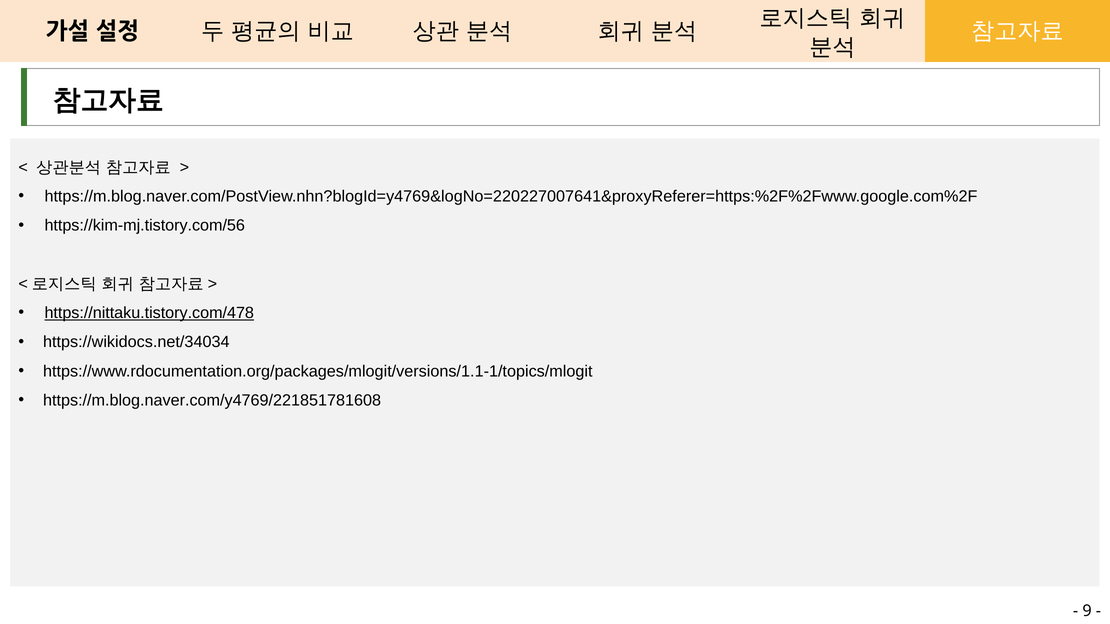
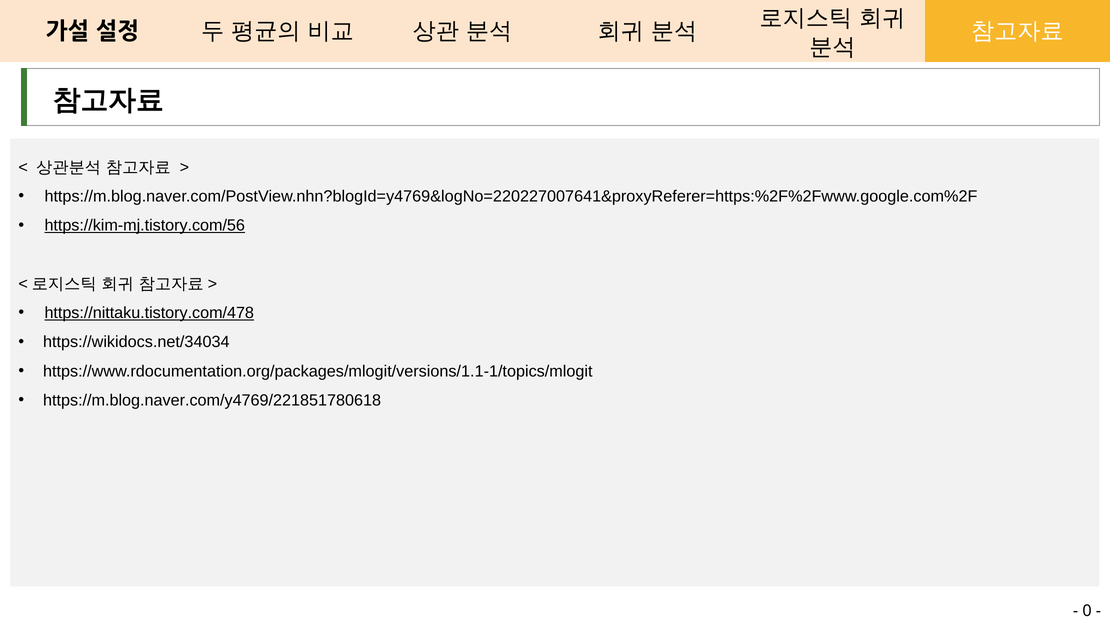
https://kim-mj.tistory.com/56 underline: none -> present (145, 226)
https://m.blog.naver.com/y4769/221851781608: https://m.blog.naver.com/y4769/221851781608 -> https://m.blog.naver.com/y4769/221851780618 (212, 401)
9: 9 -> 0 (1087, 611)
